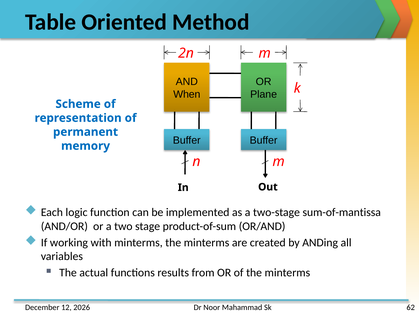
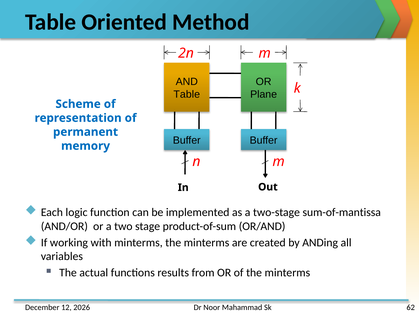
When: When -> Table (187, 94)
